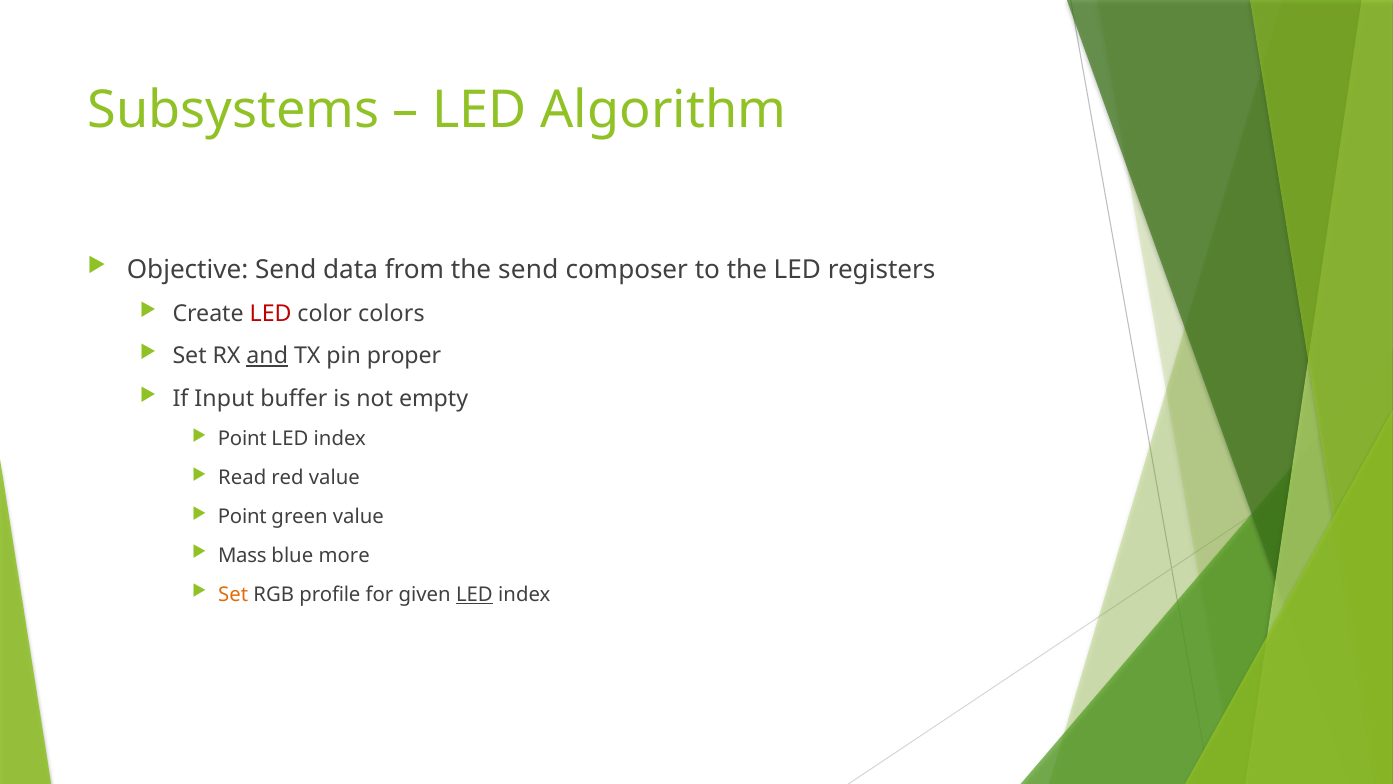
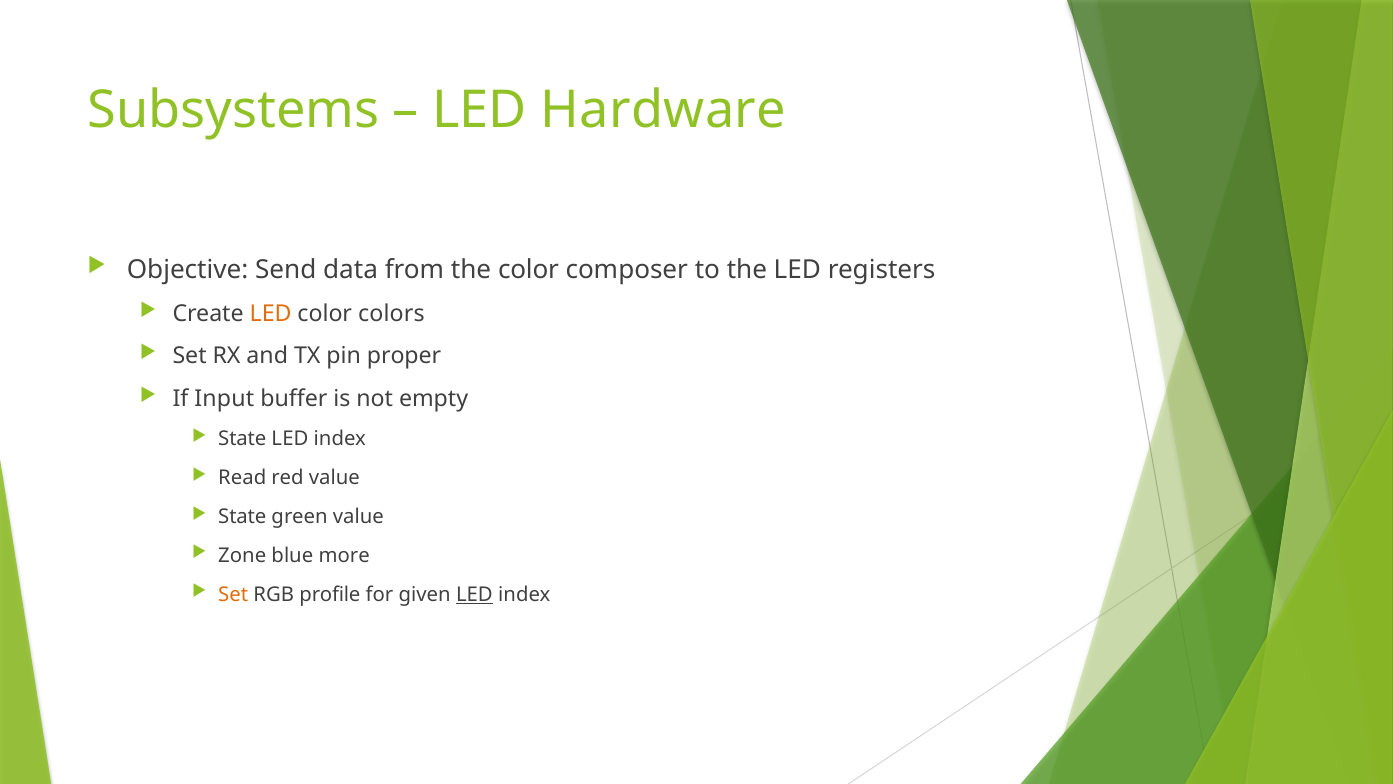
Algorithm: Algorithm -> Hardware (663, 110)
the send: send -> color (528, 270)
LED colour: red -> orange (271, 313)
and underline: present -> none (267, 356)
Point: Point -> State (242, 439)
Point: Point -> State (242, 516)
Mass: Mass -> Zone (242, 555)
